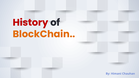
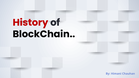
BlockChain colour: orange -> black (44, 34)
